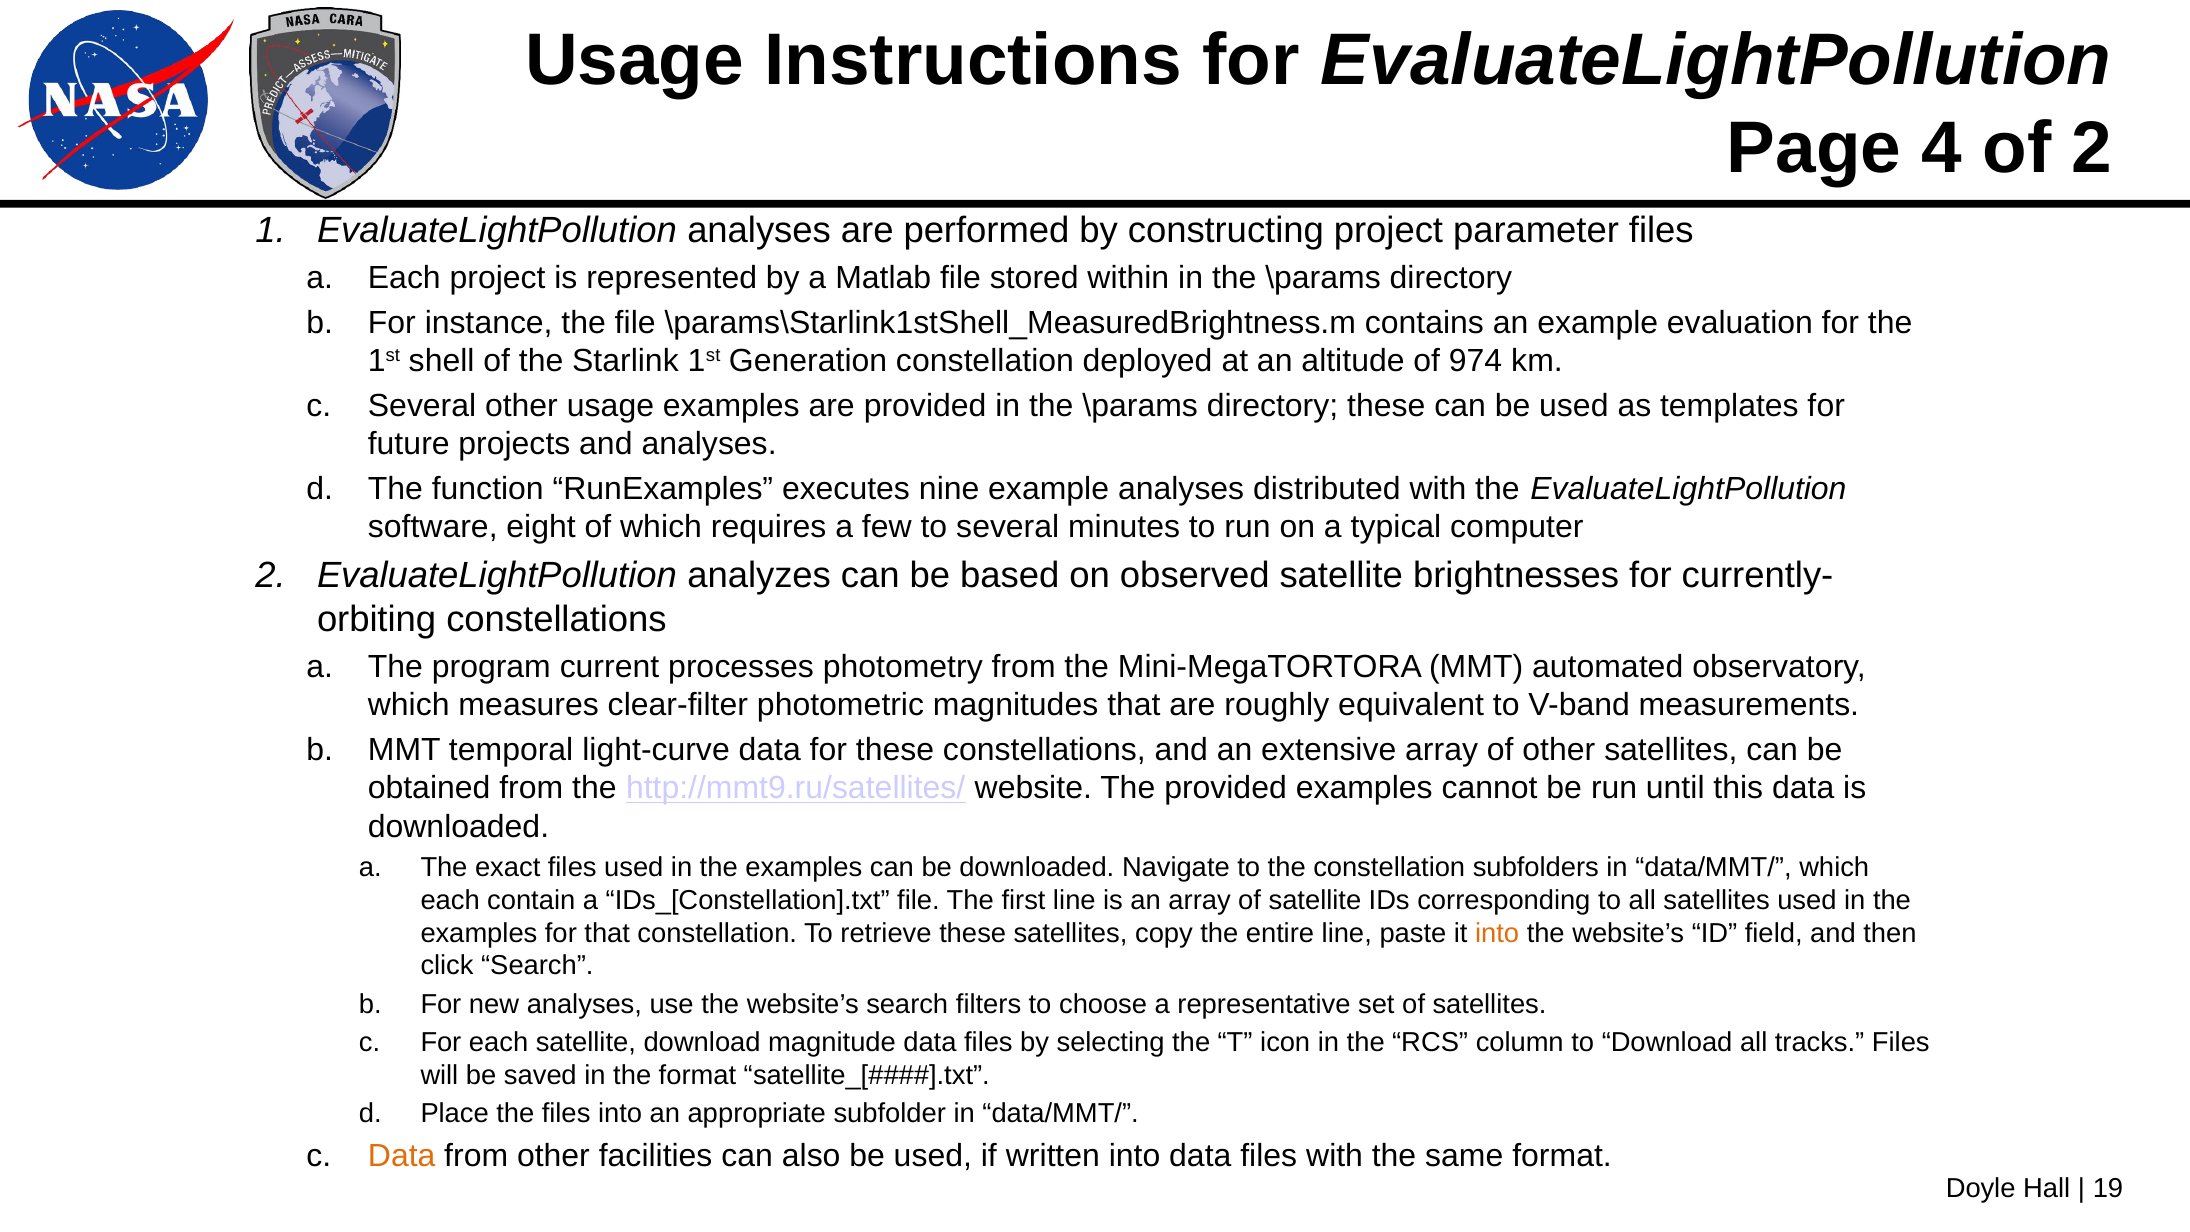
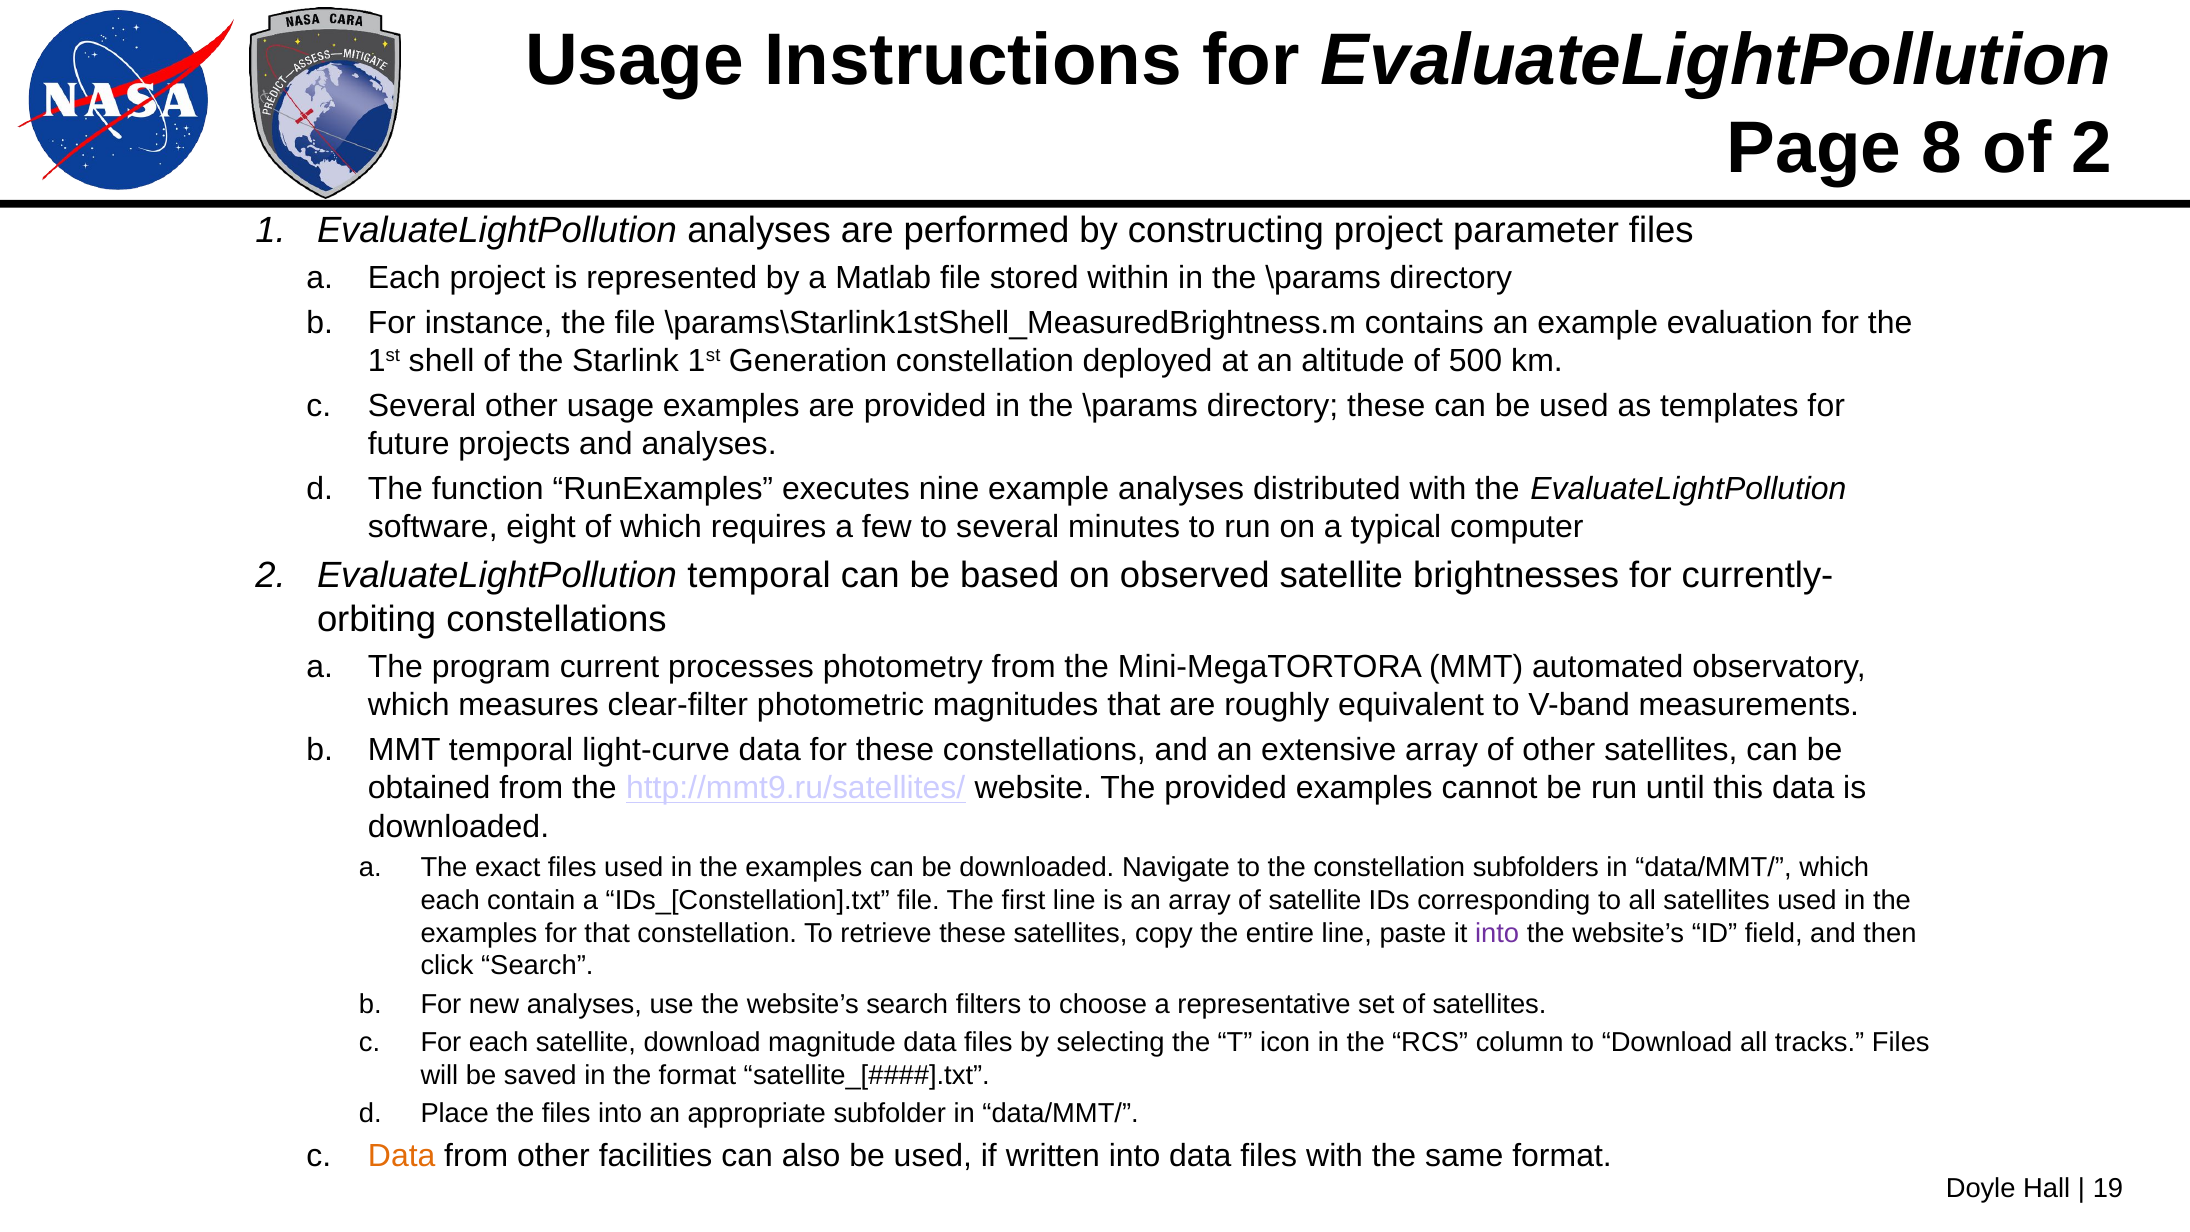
4: 4 -> 8 (1942, 148)
974: 974 -> 500 (1475, 361)
EvaluateLightPollution analyzes: analyzes -> temporal (759, 576)
into colour: orange -> purple (1497, 933)
